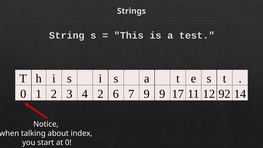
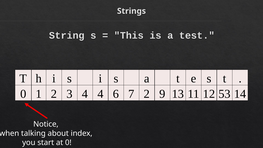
4 2: 2 -> 4 (100, 94)
7 9: 9 -> 2 (147, 94)
17: 17 -> 13 (178, 94)
92: 92 -> 53 (225, 94)
